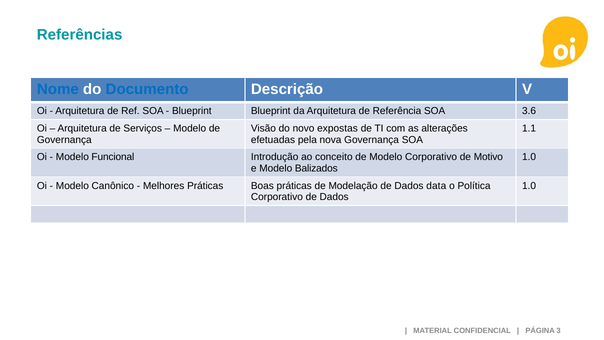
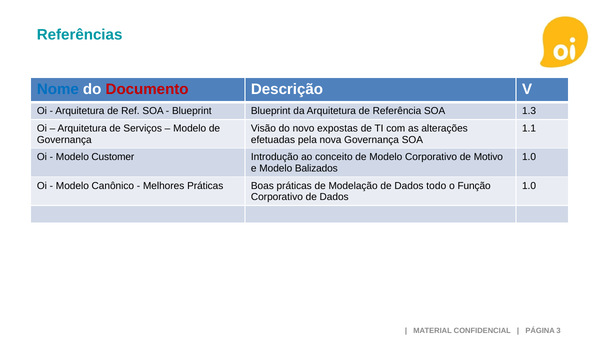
Documento colour: blue -> red (147, 89)
3.6: 3.6 -> 1.3 (529, 111)
Funcional: Funcional -> Customer (113, 157)
data: data -> todo (436, 186)
Política: Política -> Função (474, 186)
